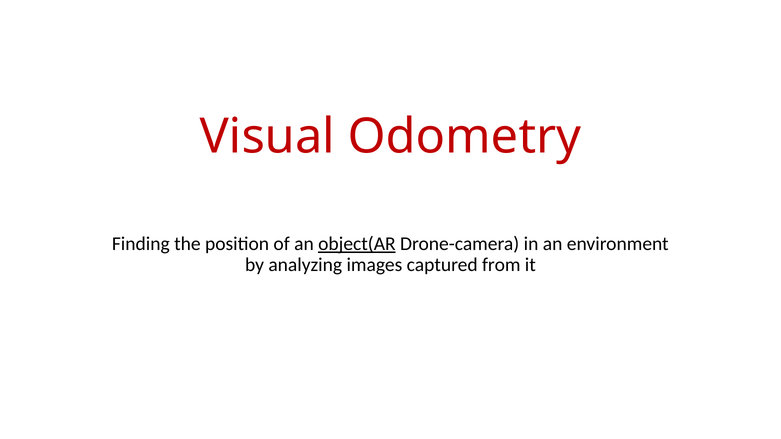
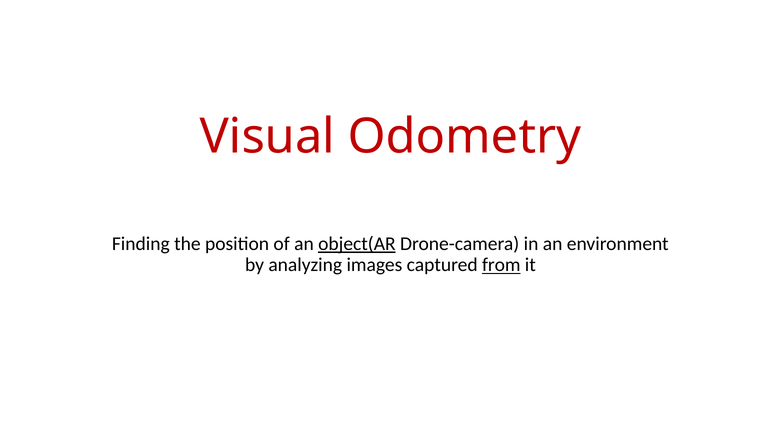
from underline: none -> present (501, 265)
